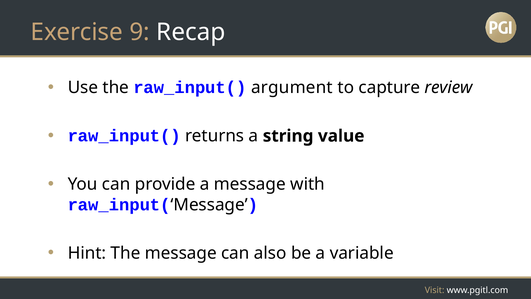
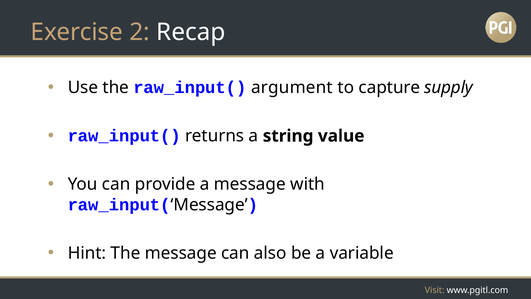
9: 9 -> 2 (140, 32)
review: review -> supply (449, 88)
